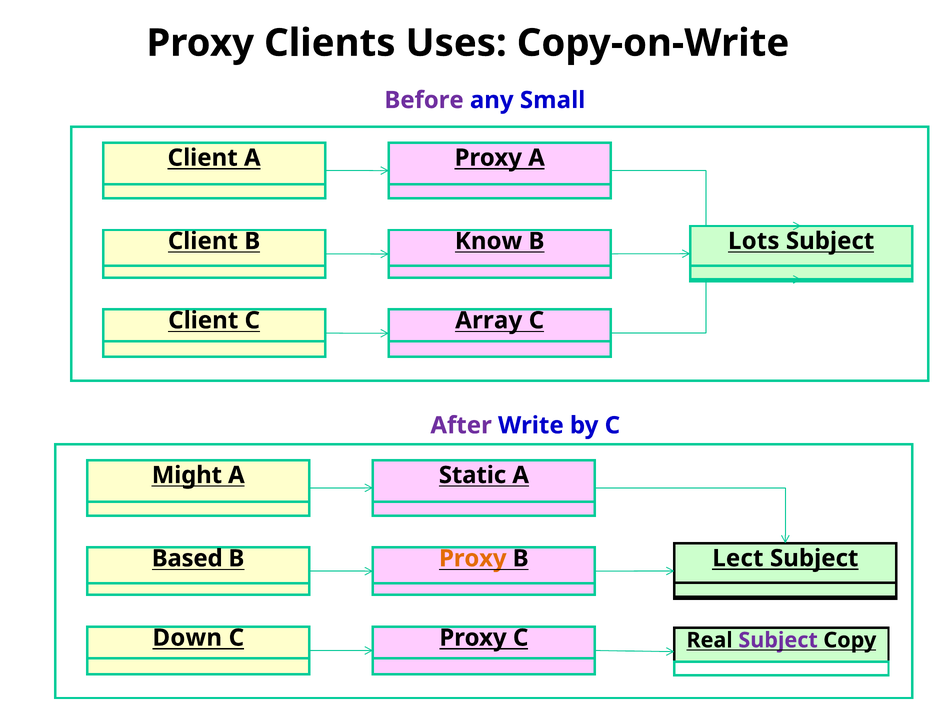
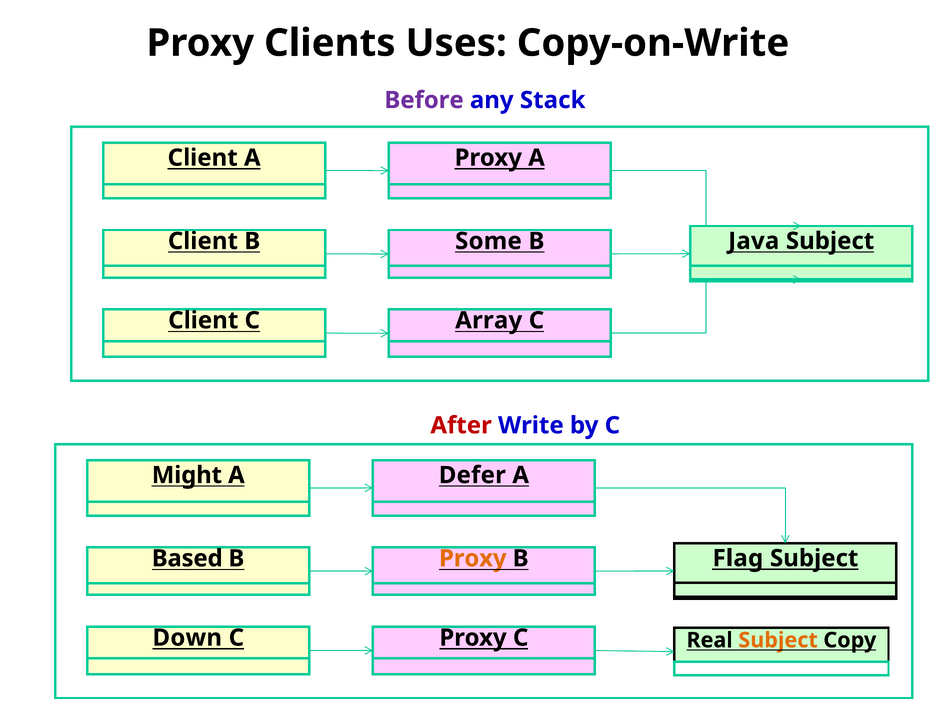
Small: Small -> Stack (553, 100)
Lots: Lots -> Java (754, 241)
Know: Know -> Some (488, 241)
After colour: purple -> red (461, 425)
Static: Static -> Defer (472, 475)
Lect: Lect -> Flag (738, 558)
Subject colour: purple -> orange (778, 640)
